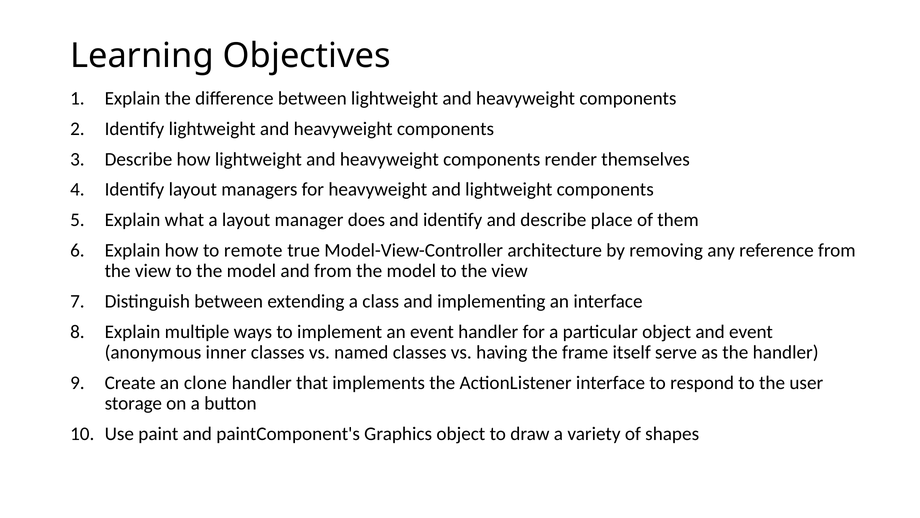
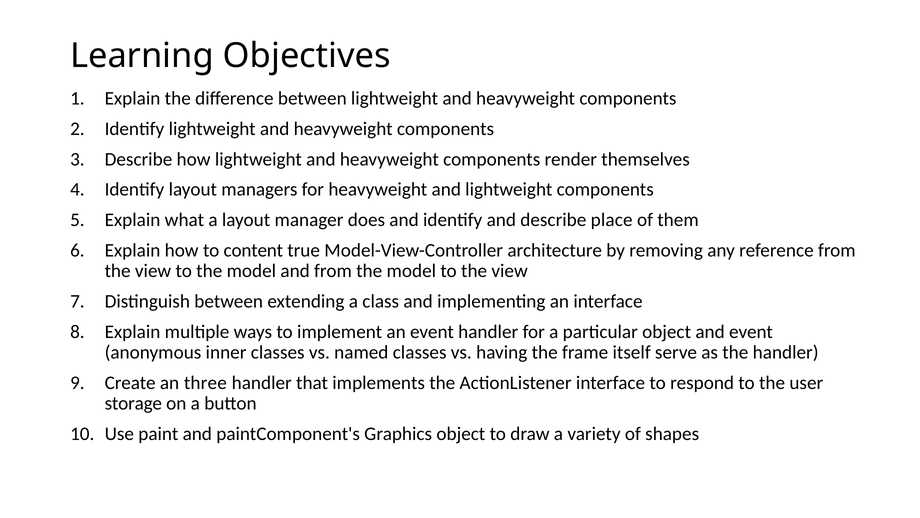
remote: remote -> content (253, 250)
clone: clone -> three (205, 382)
